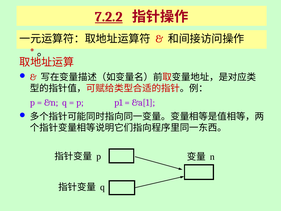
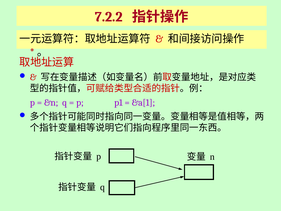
7.2.2 underline: present -> none (109, 17)
